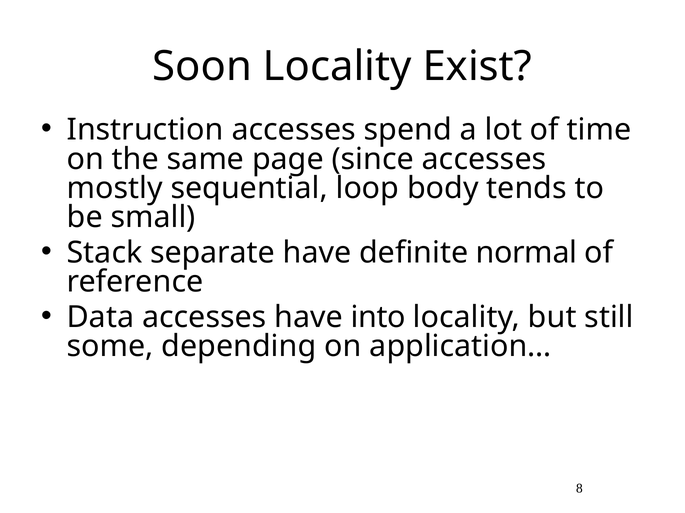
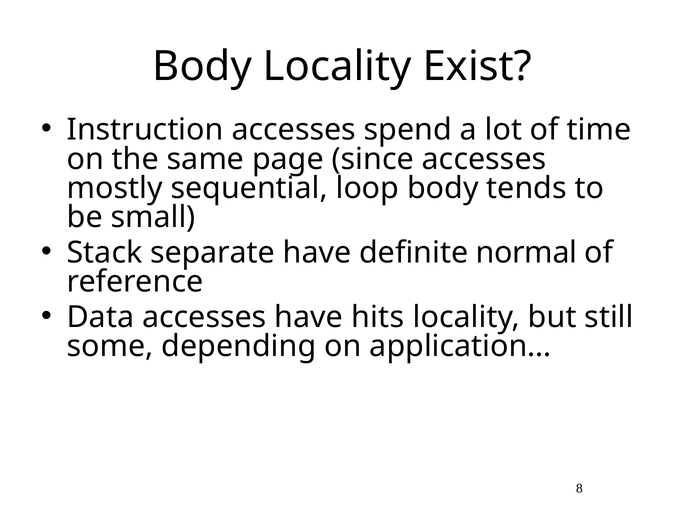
Soon: Soon -> Body (202, 66)
into: into -> hits (378, 318)
